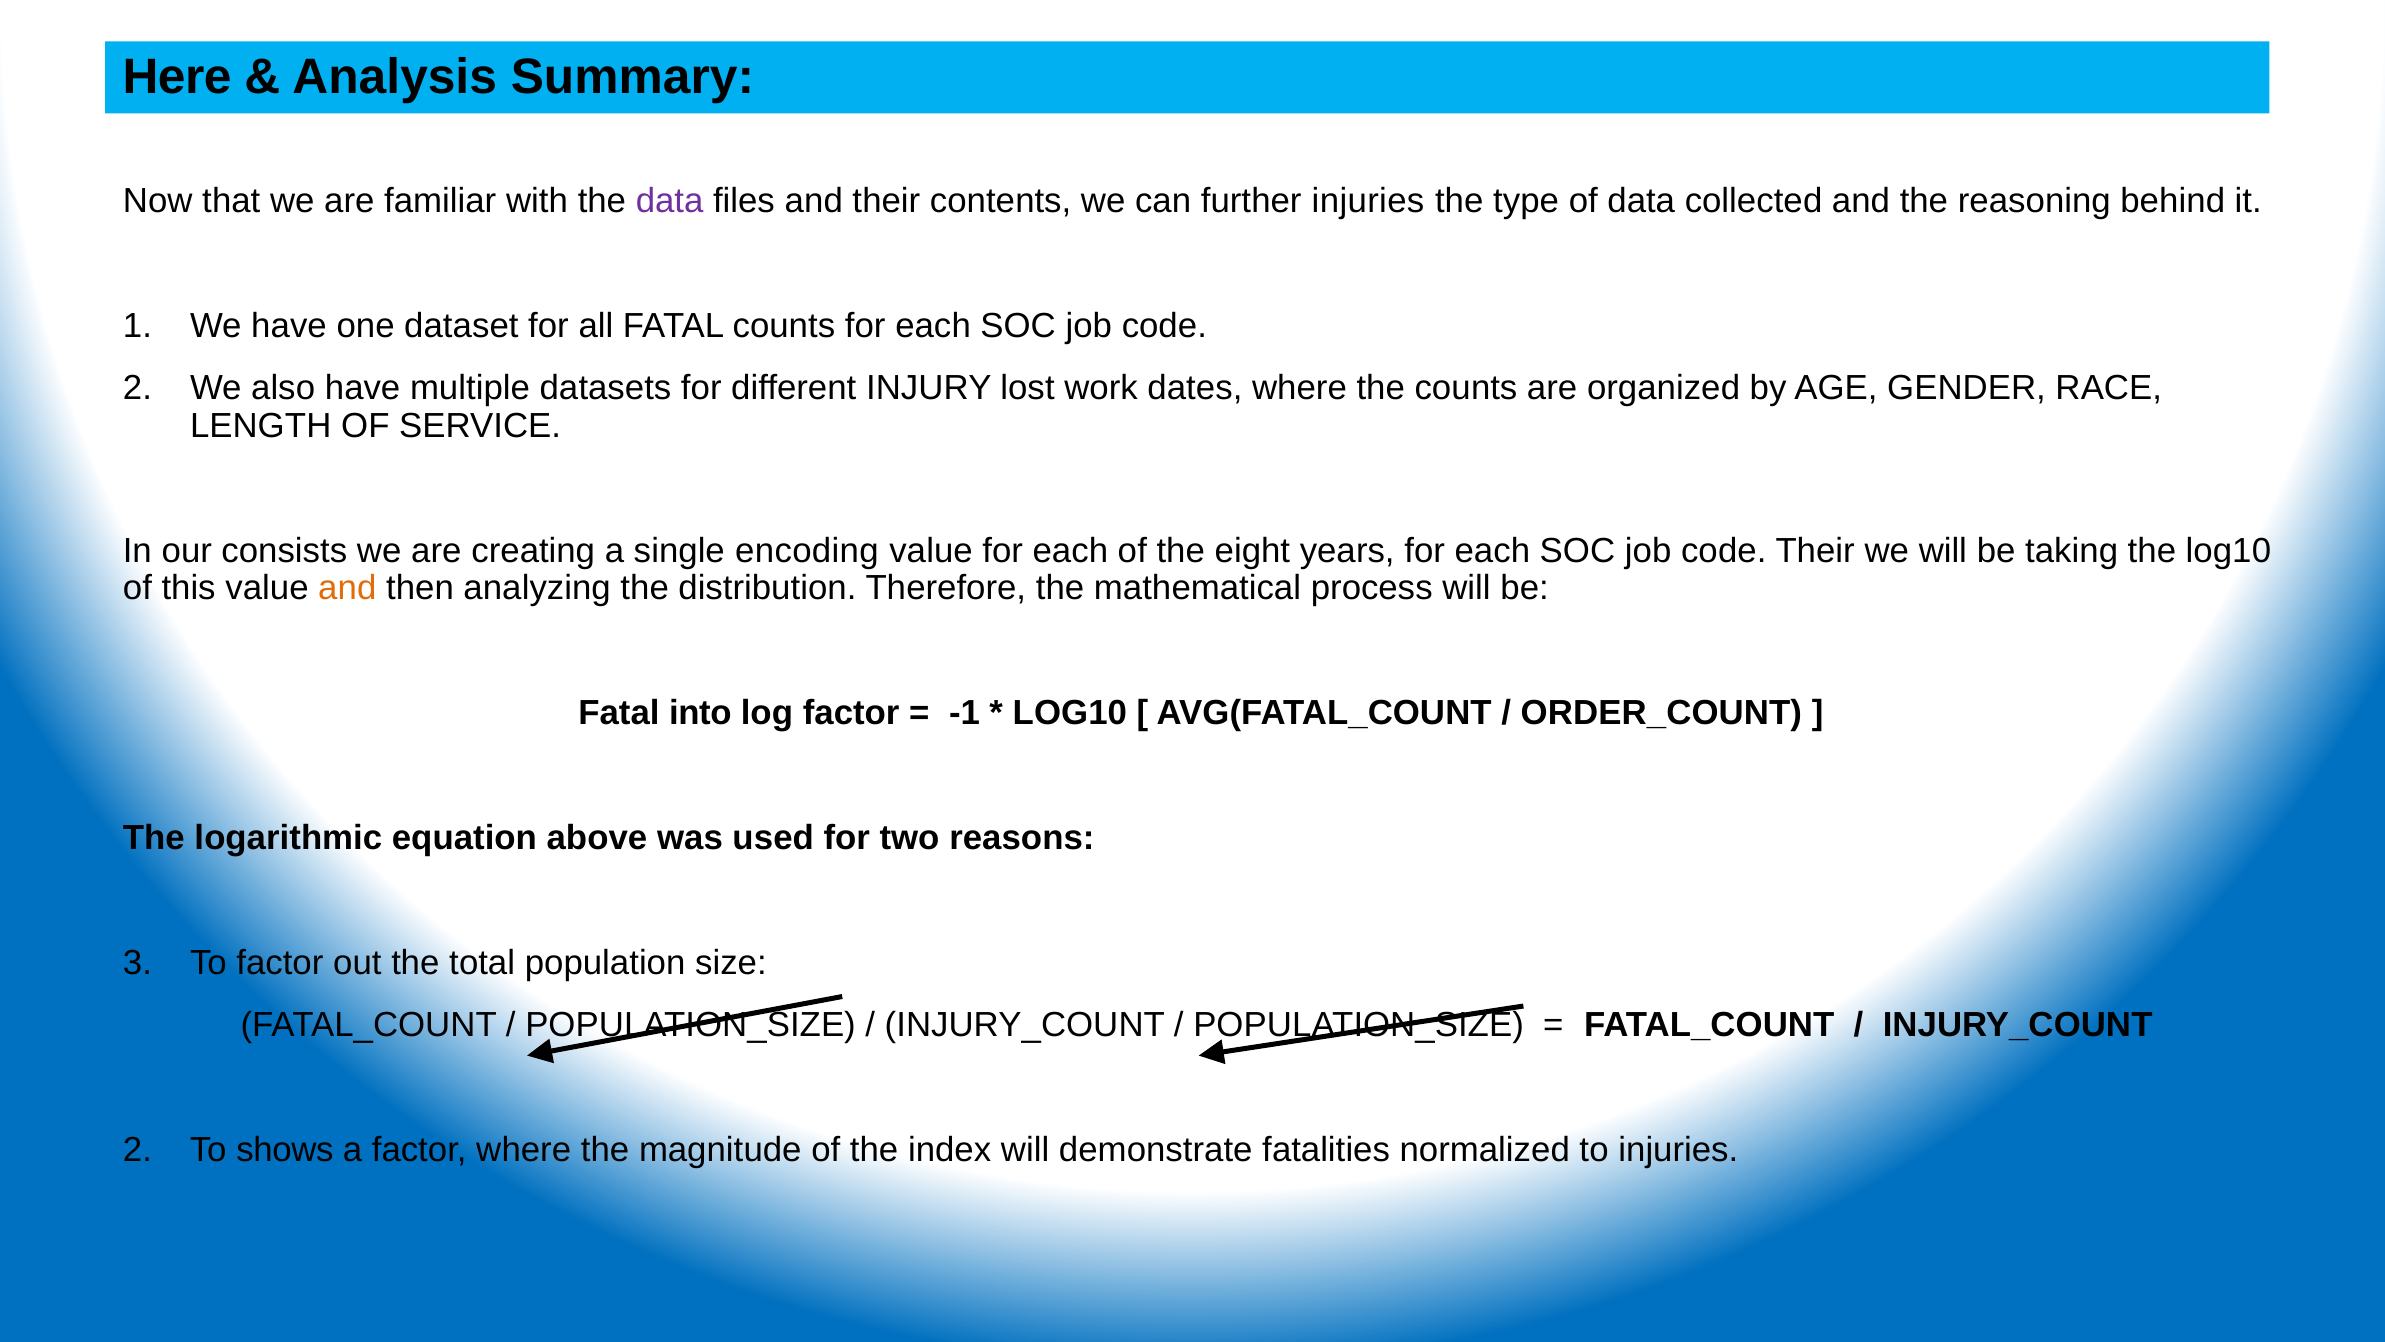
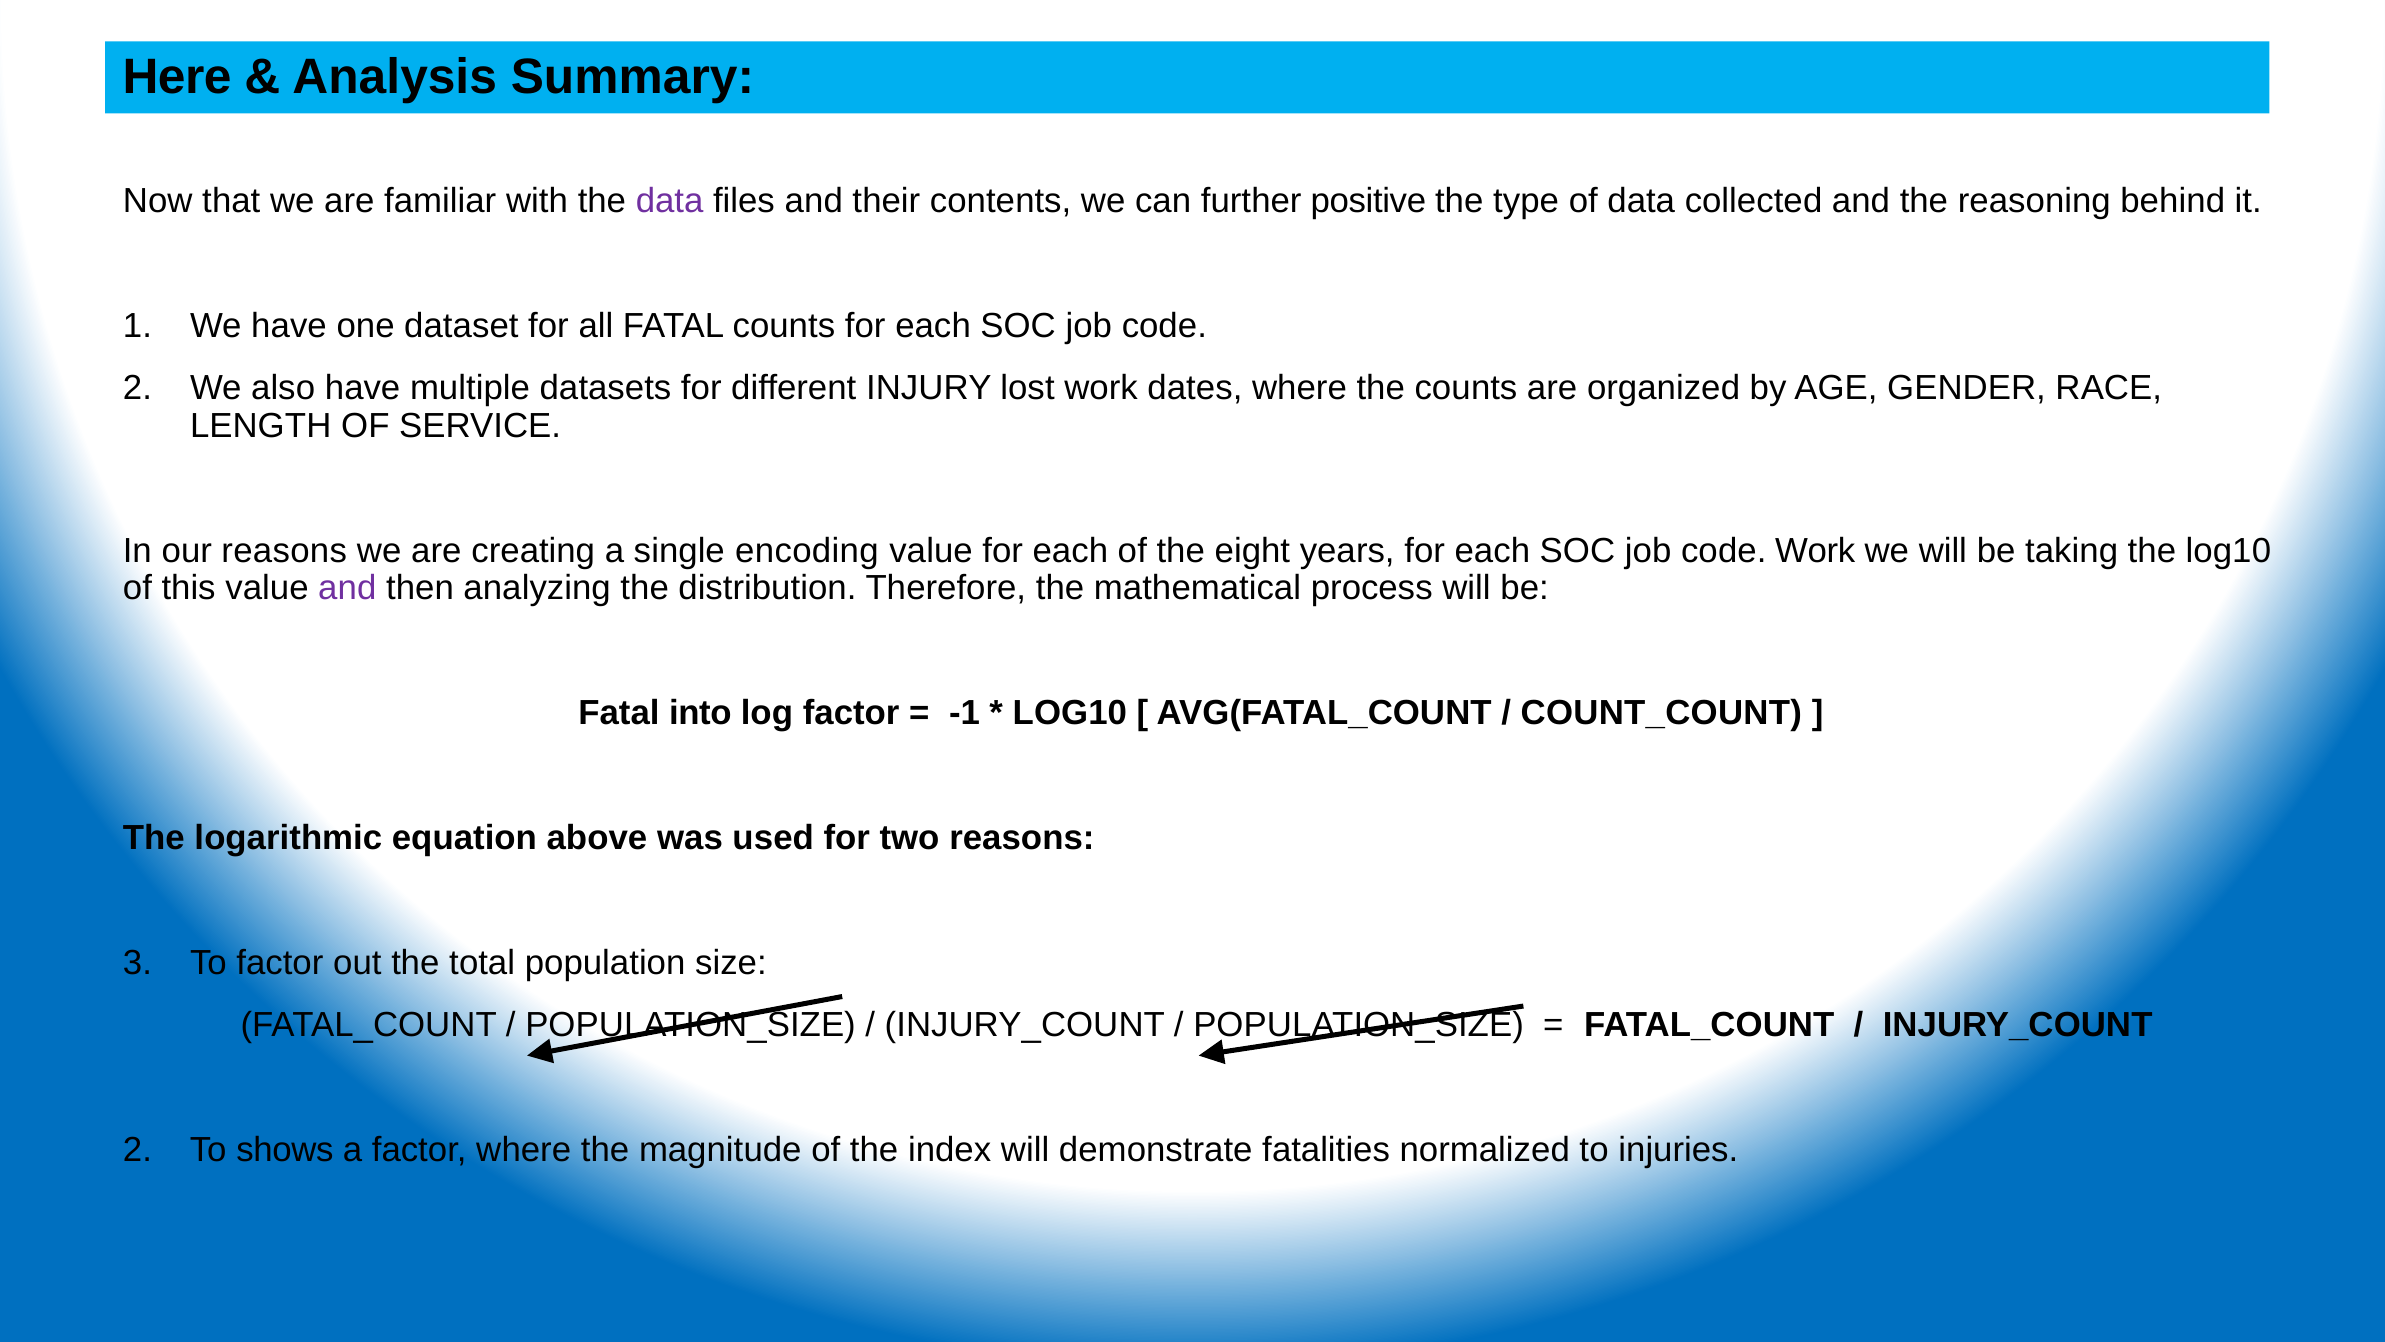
further injuries: injuries -> positive (1368, 201)
our consists: consists -> reasons (284, 550)
code Their: Their -> Work (1815, 550)
and colour: orange -> purple (347, 588)
ORDER_COUNT: ORDER_COUNT -> COUNT_COUNT (1661, 713)
